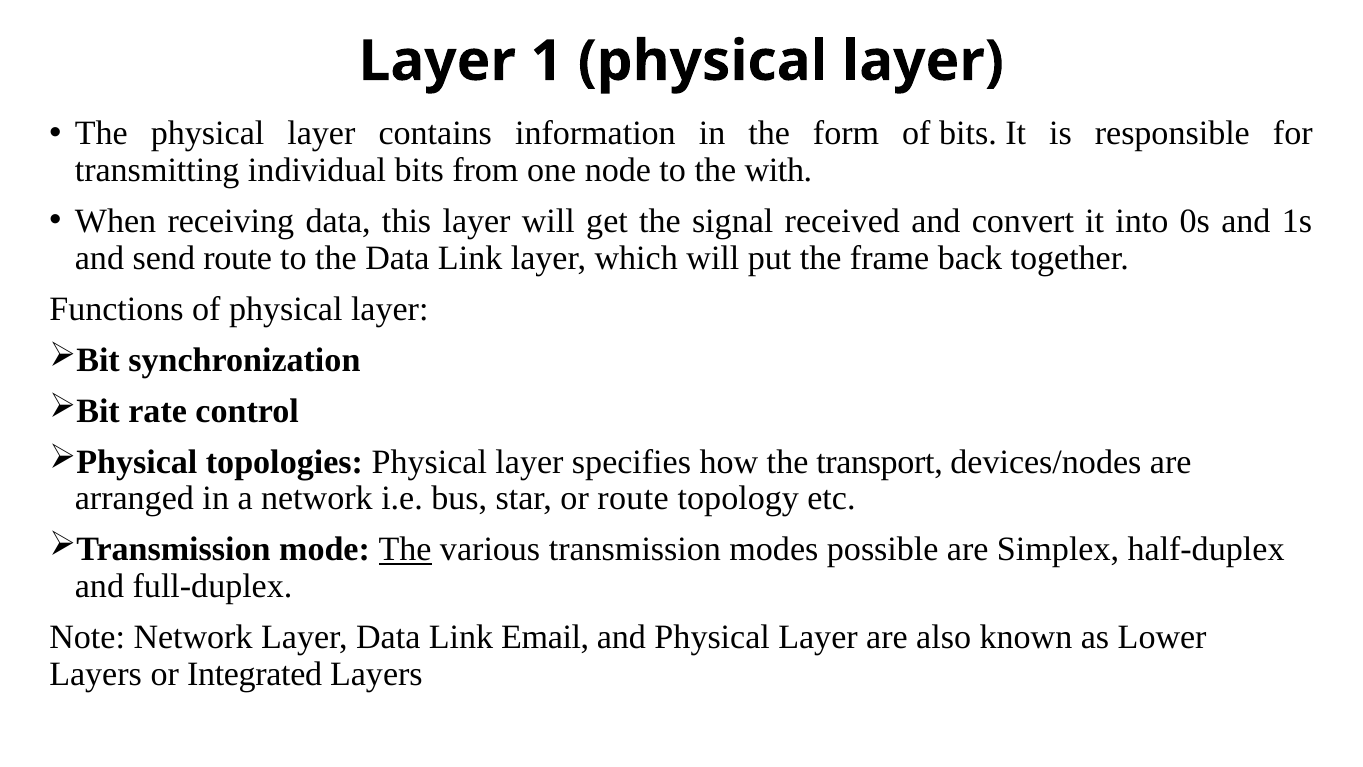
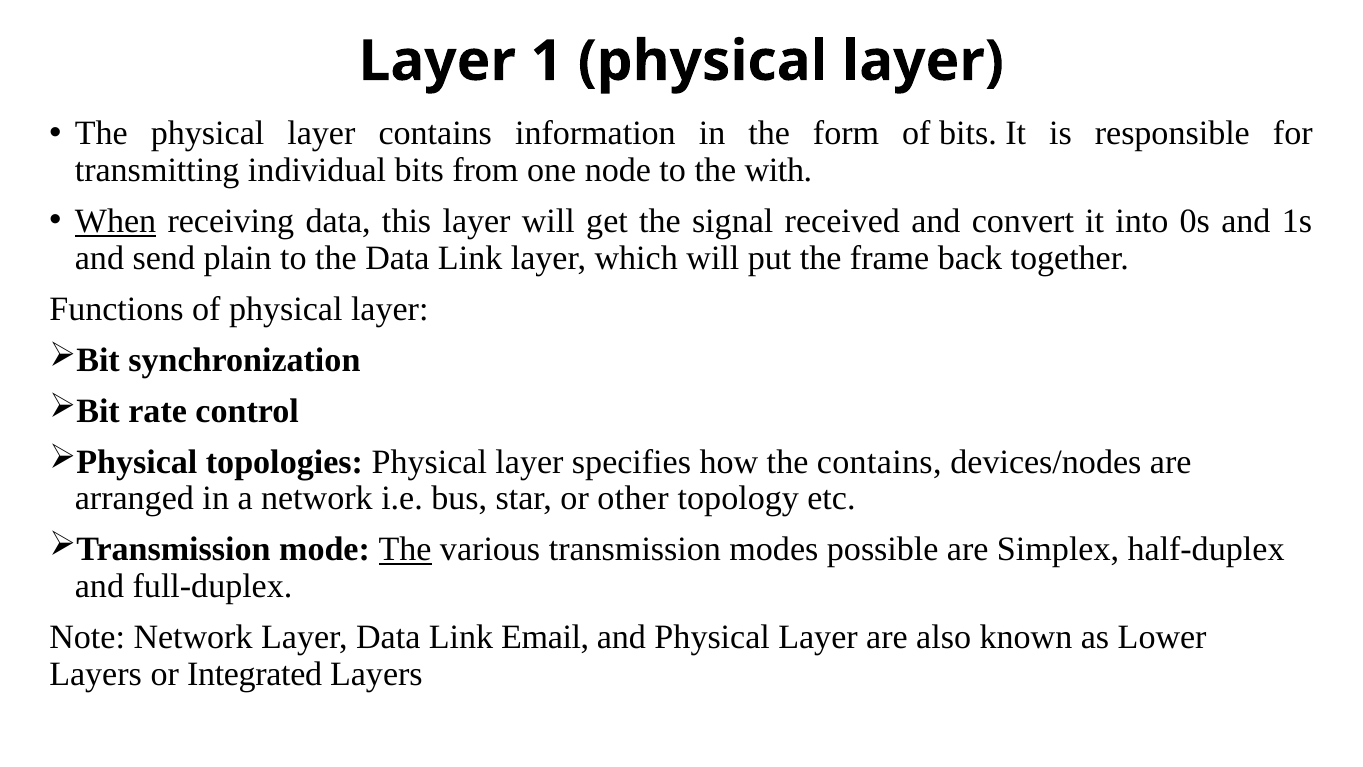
When underline: none -> present (116, 221)
send route: route -> plain (238, 258)
the transport: transport -> contains (879, 462)
or route: route -> other (633, 499)
